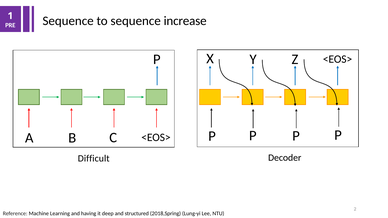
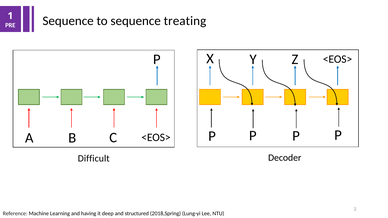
increase: increase -> treating (185, 21)
